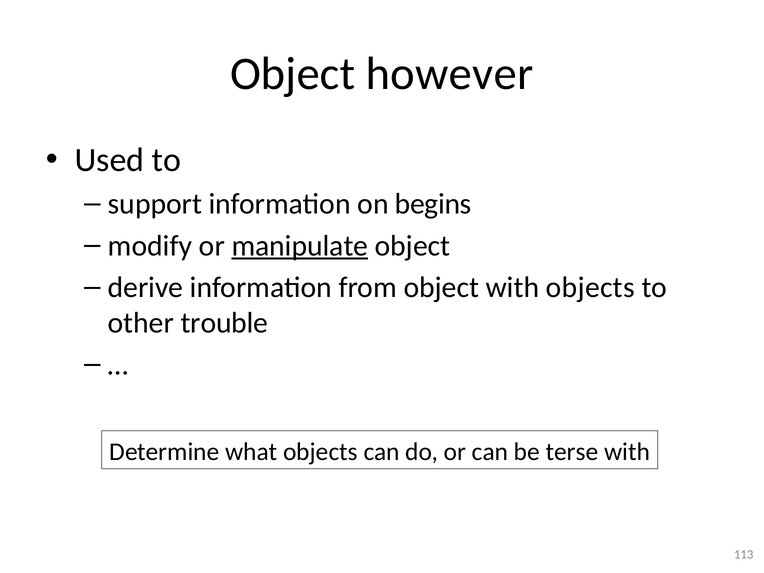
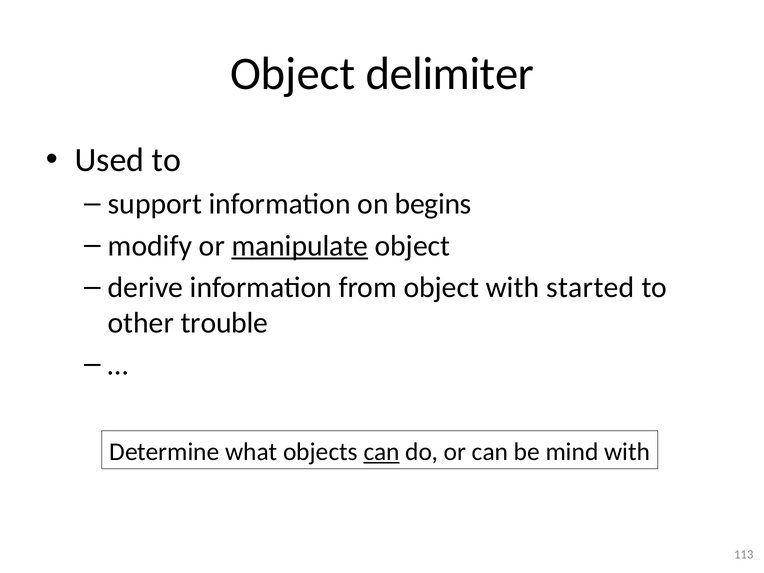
however: however -> delimiter (450, 74)
with objects: objects -> started (590, 287)
can underline: none -> present (382, 452)
terse: terse -> mind (572, 452)
